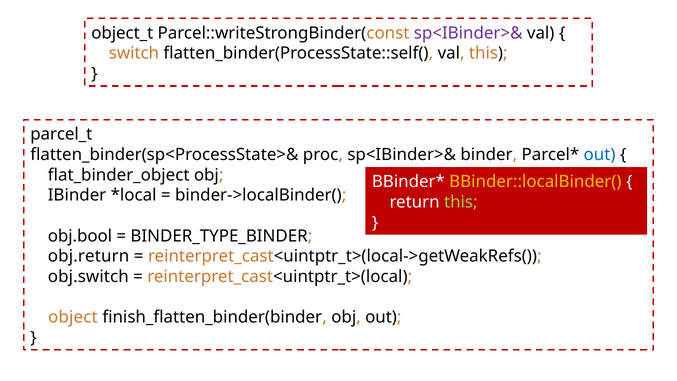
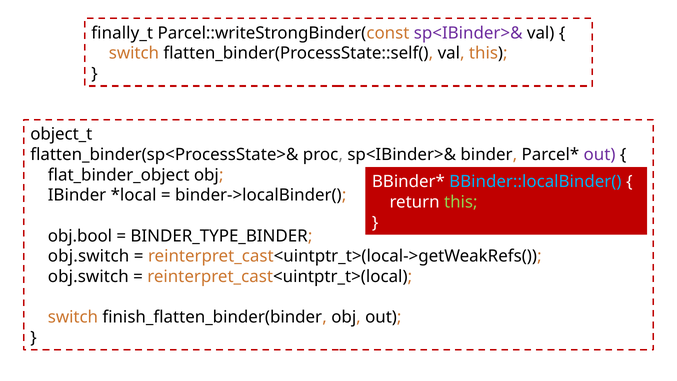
object_t: object_t -> finally_t (122, 33)
parcel_t: parcel_t -> object_t (61, 134)
out colour: blue -> purple (600, 155)
BBinder::localBinder( colour: yellow -> light blue (535, 182)
obj.return: obj.return -> obj.switch (89, 256)
object: object -> switch (73, 317)
